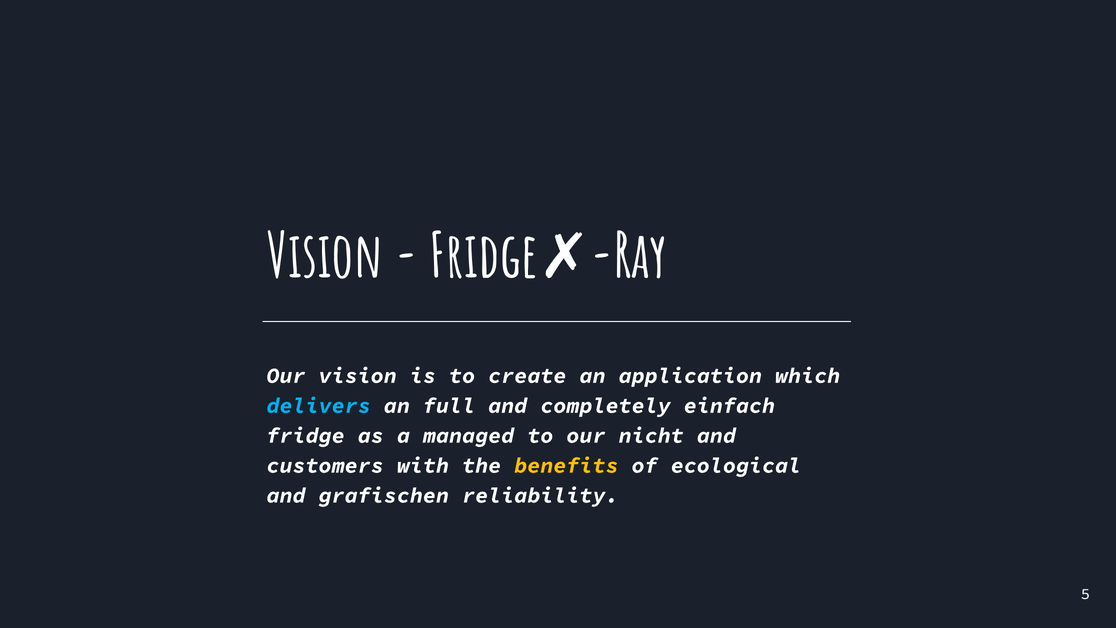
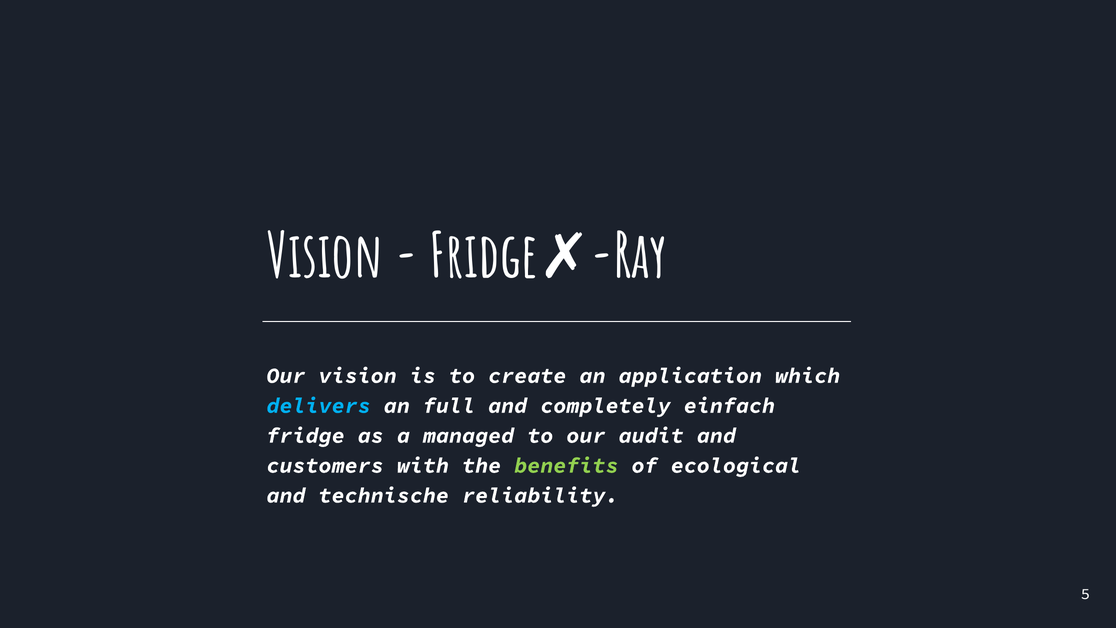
nicht: nicht -> audit (651, 435)
benefits colour: yellow -> light green (567, 465)
grafischen: grafischen -> technische (384, 495)
